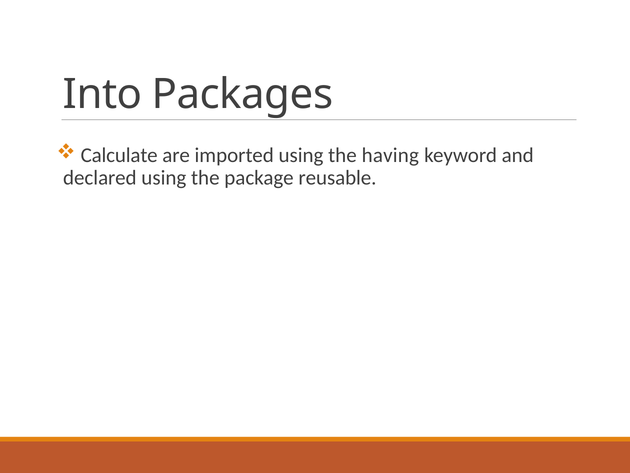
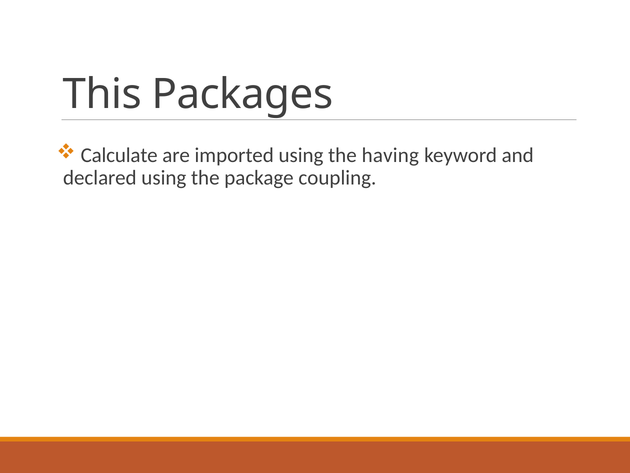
Into: Into -> This (102, 94)
reusable: reusable -> coupling (337, 178)
